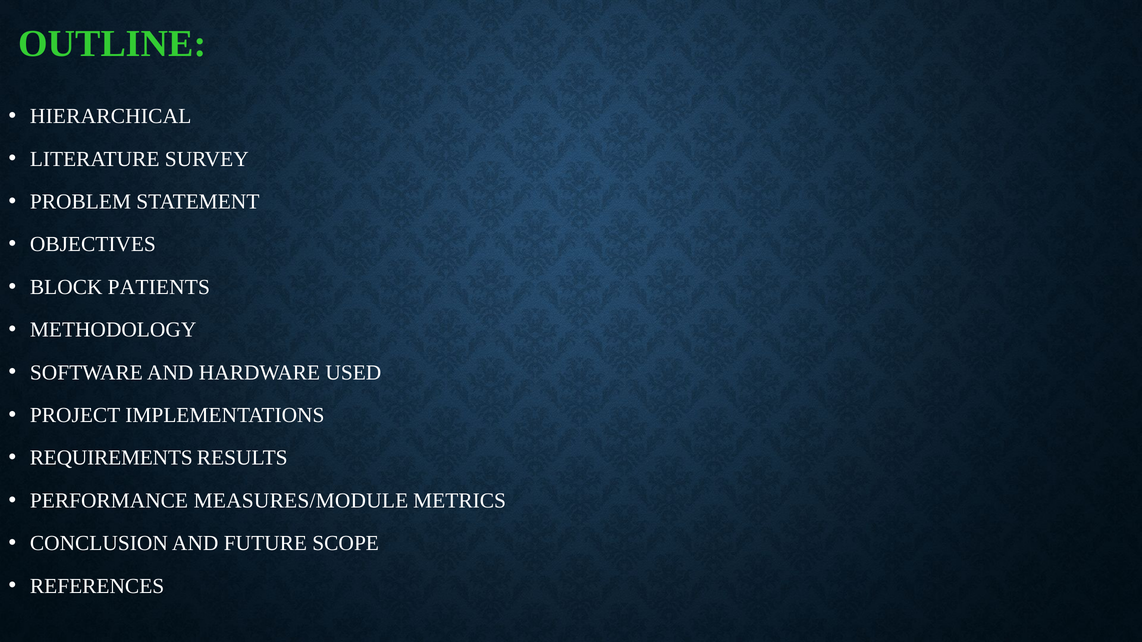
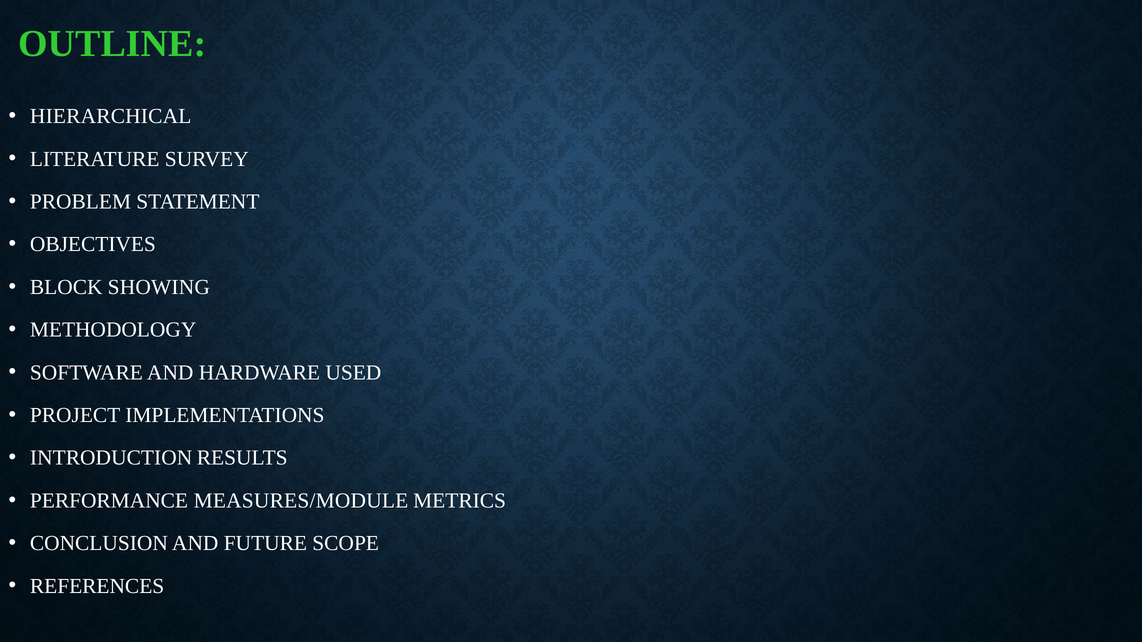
PATIENTS: PATIENTS -> SHOWING (159, 287)
REQUIREMENTS: REQUIREMENTS -> INTRODUCTION (111, 458)
